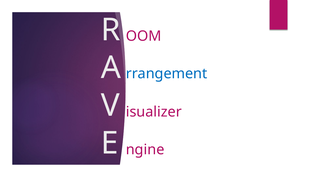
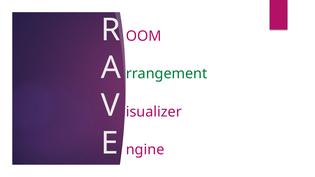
rrangement colour: blue -> green (167, 74)
